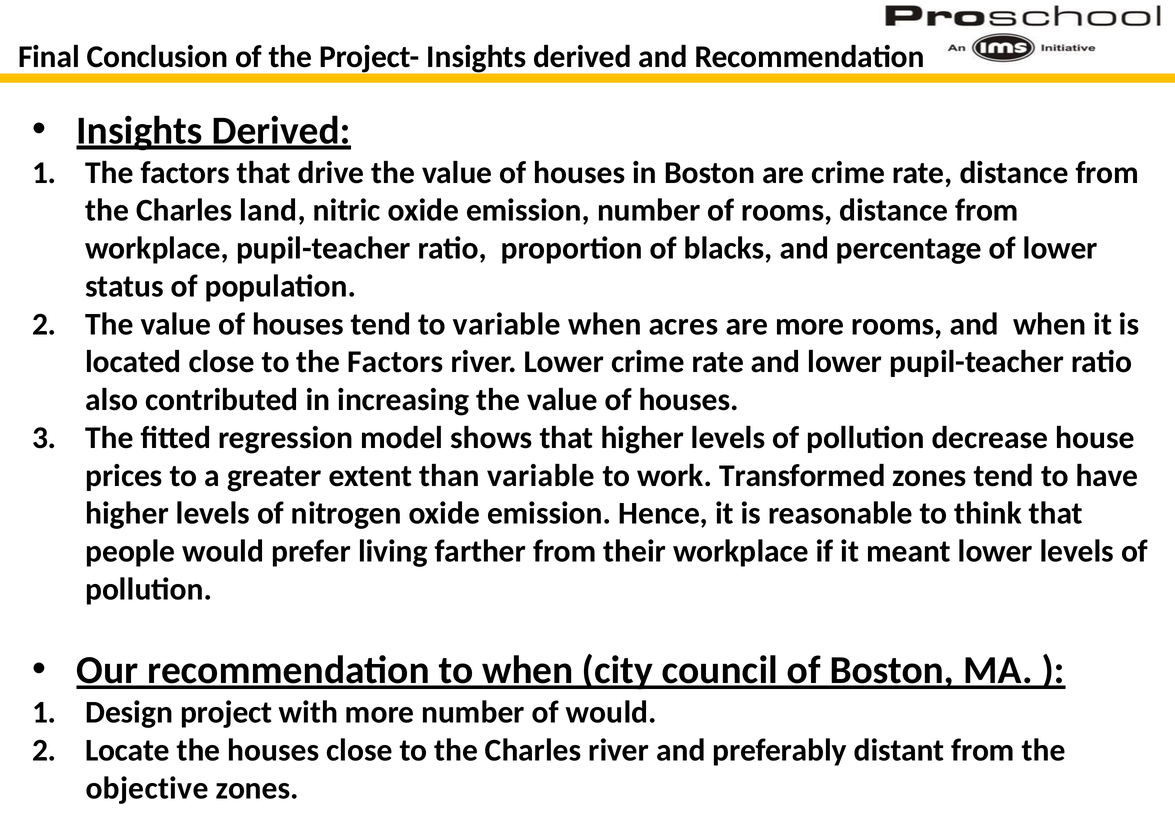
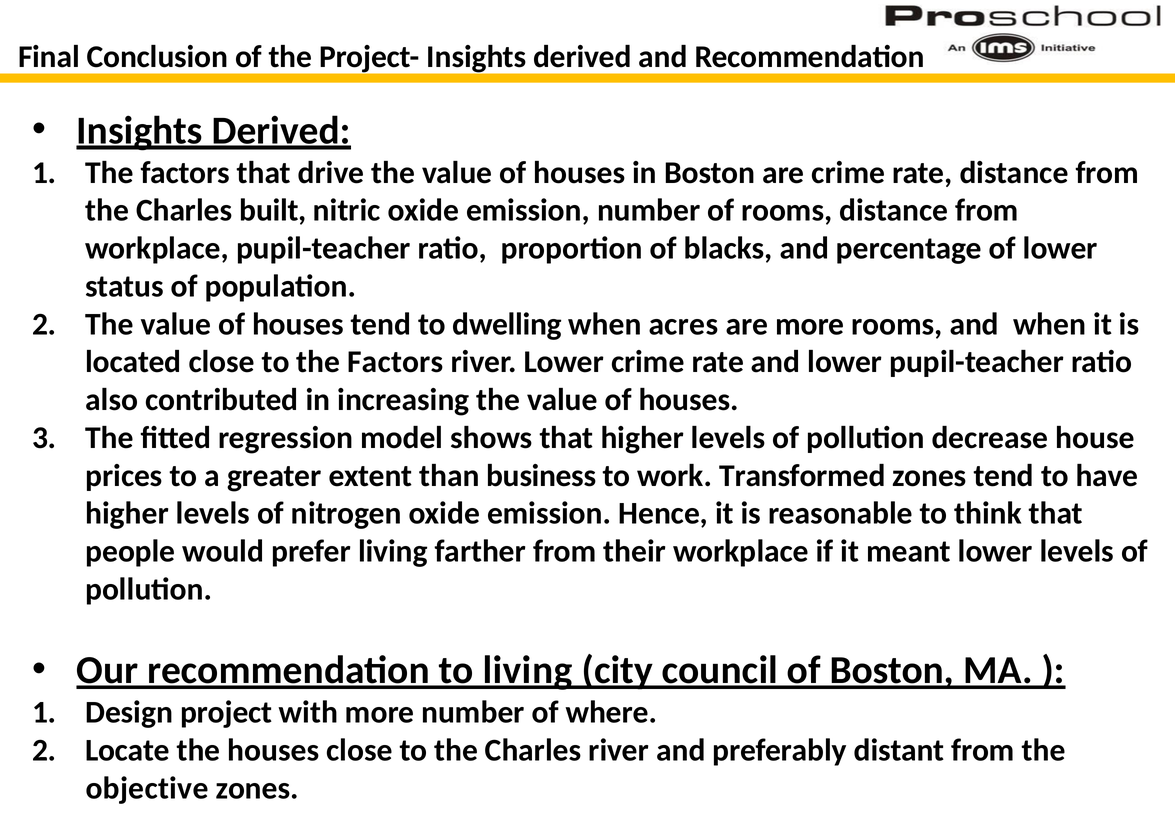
land: land -> built (273, 211)
to variable: variable -> dwelling (507, 324)
than variable: variable -> business (541, 476)
to when: when -> living (528, 671)
of would: would -> where (611, 713)
